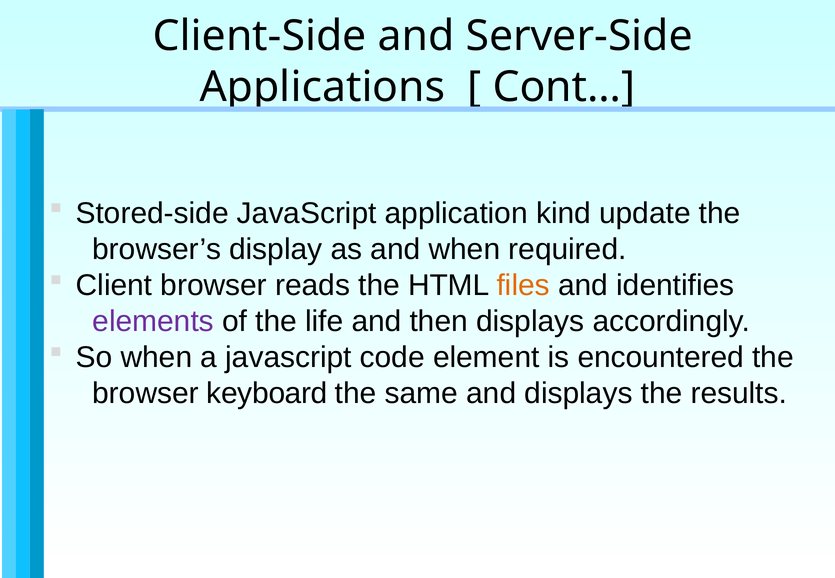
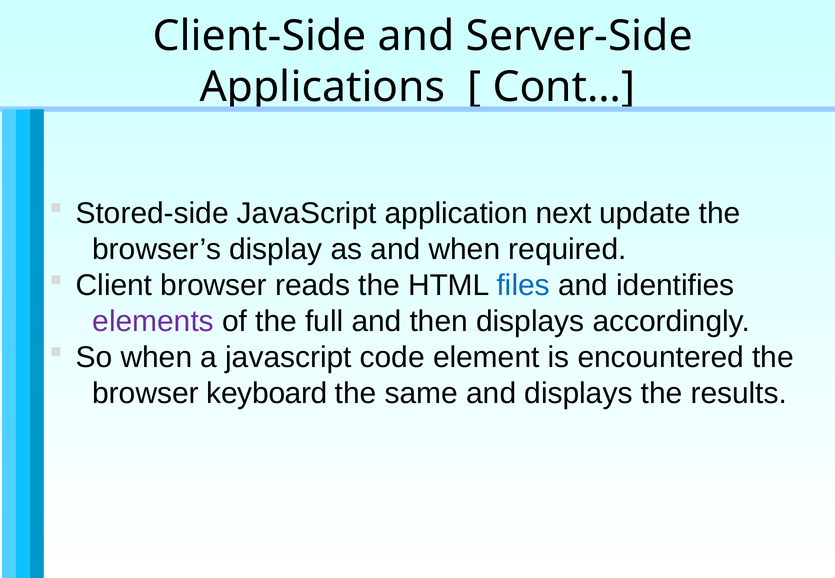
kind: kind -> next (564, 214)
files colour: orange -> blue (523, 286)
life: life -> full (324, 322)
